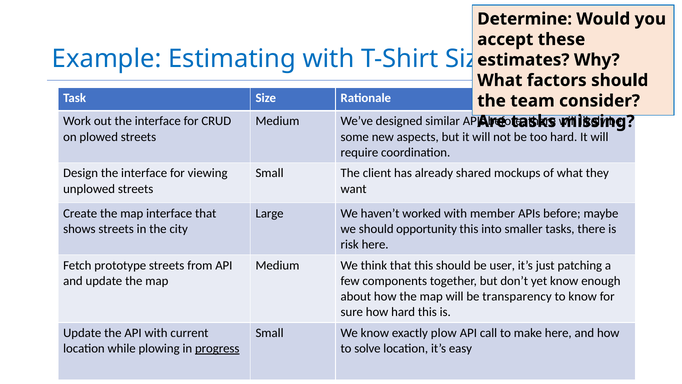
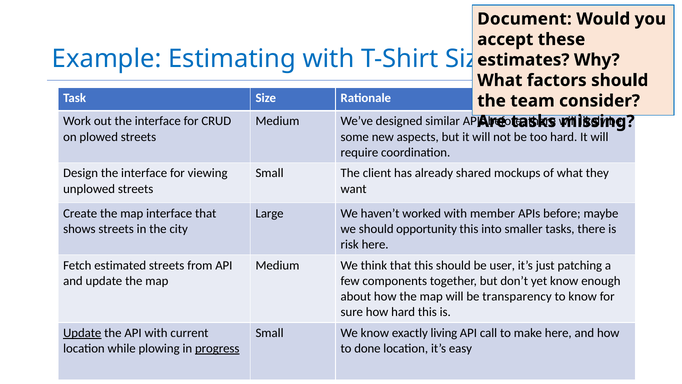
Determine: Determine -> Document (525, 19)
prototype: prototype -> estimated (120, 265)
Update underline: none -> present (82, 333)
plow: plow -> living (444, 333)
solve: solve -> done (367, 348)
